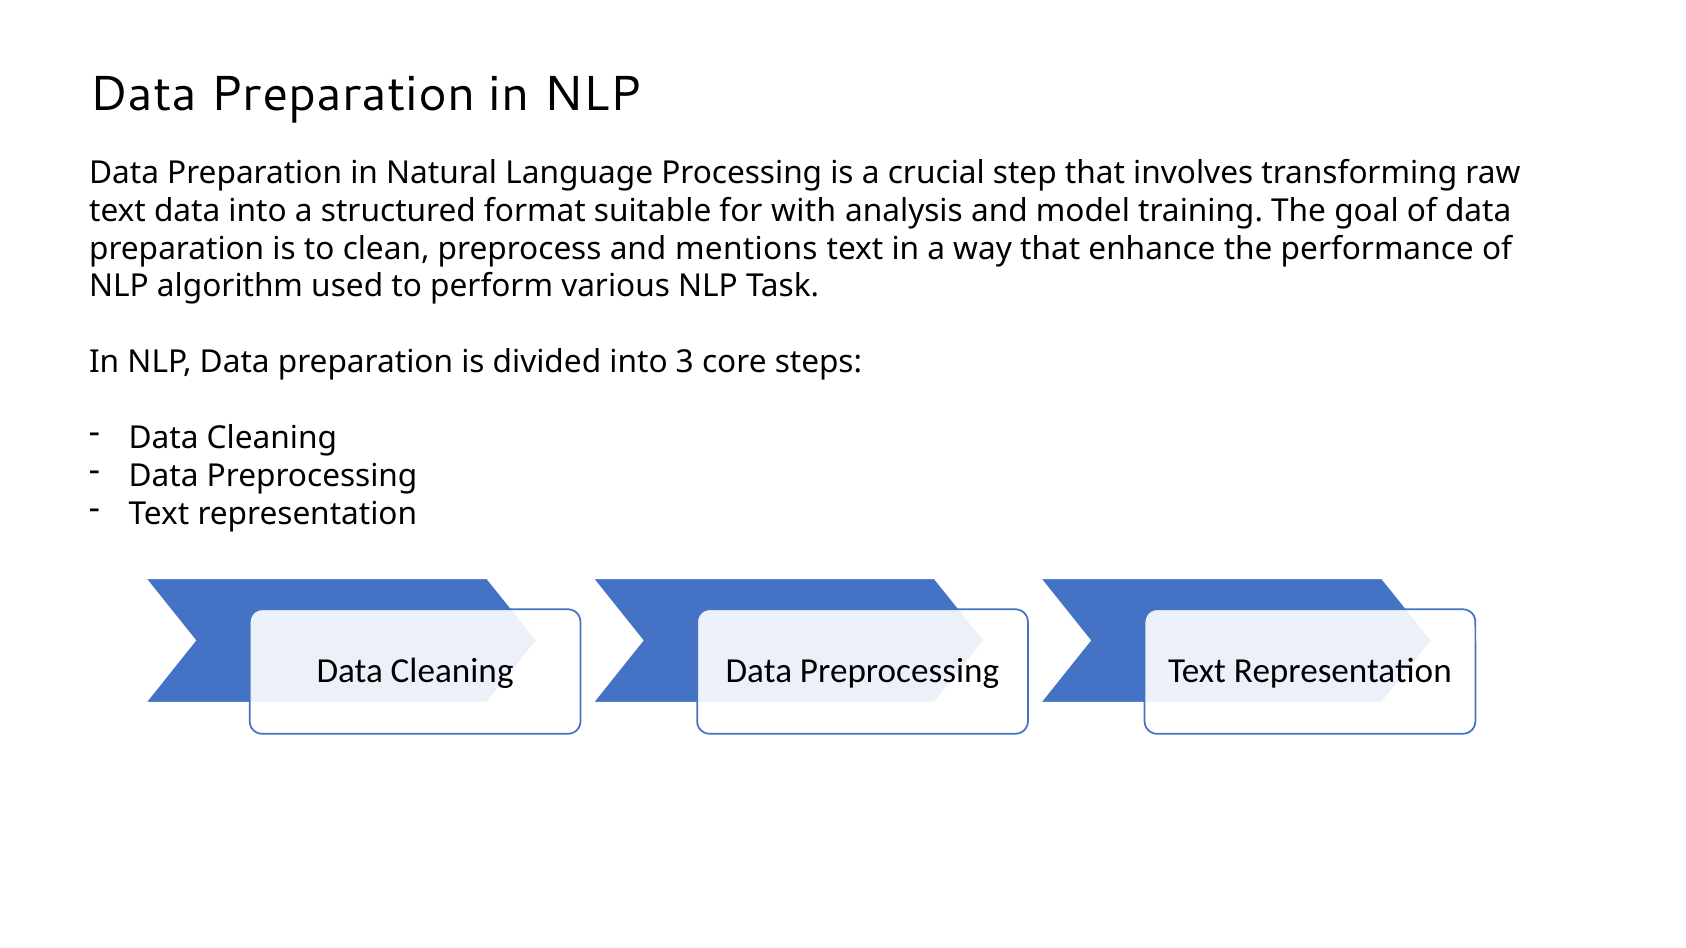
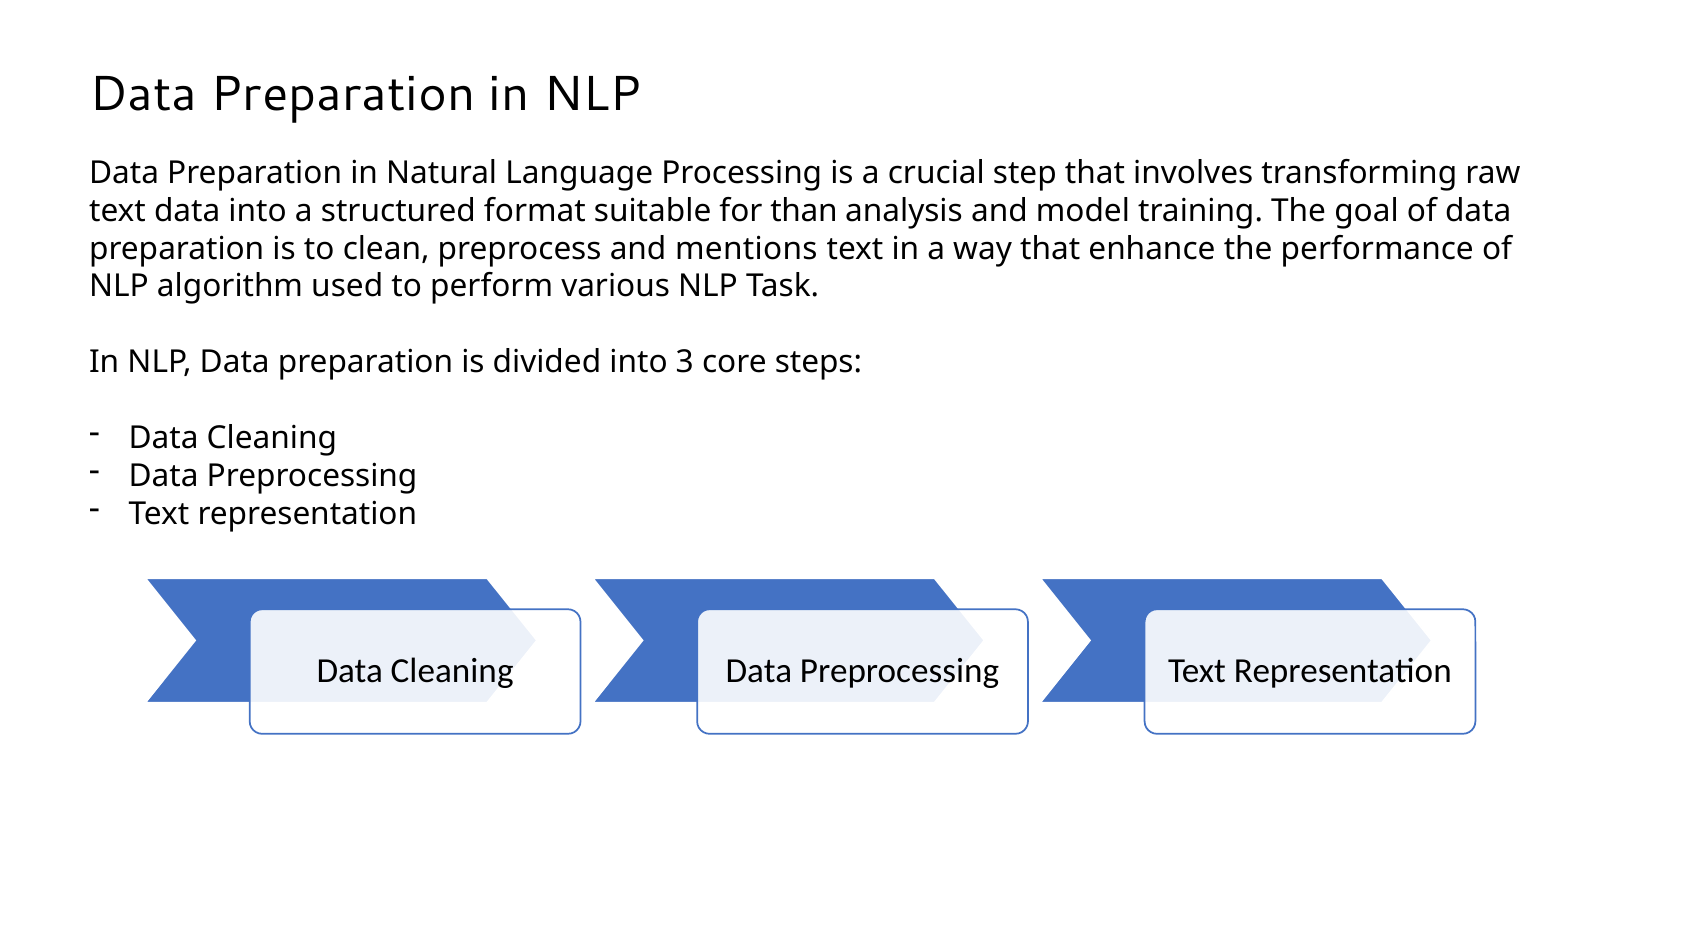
with: with -> than (804, 211)
